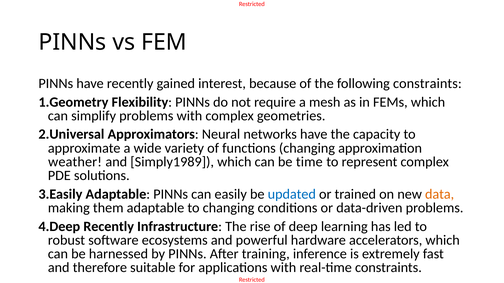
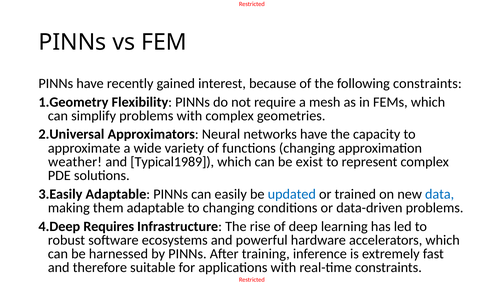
Simply1989: Simply1989 -> Typical1989 (172, 162)
time: time -> exist (309, 162)
data colour: orange -> blue (440, 194)
Recently: Recently -> Requires (109, 227)
